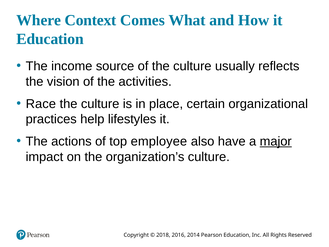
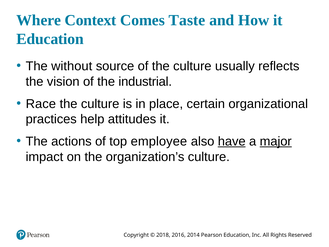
What: What -> Taste (187, 20)
income: income -> without (72, 66)
activities: activities -> industrial (145, 82)
lifestyles: lifestyles -> attitudes (132, 119)
have underline: none -> present (232, 141)
